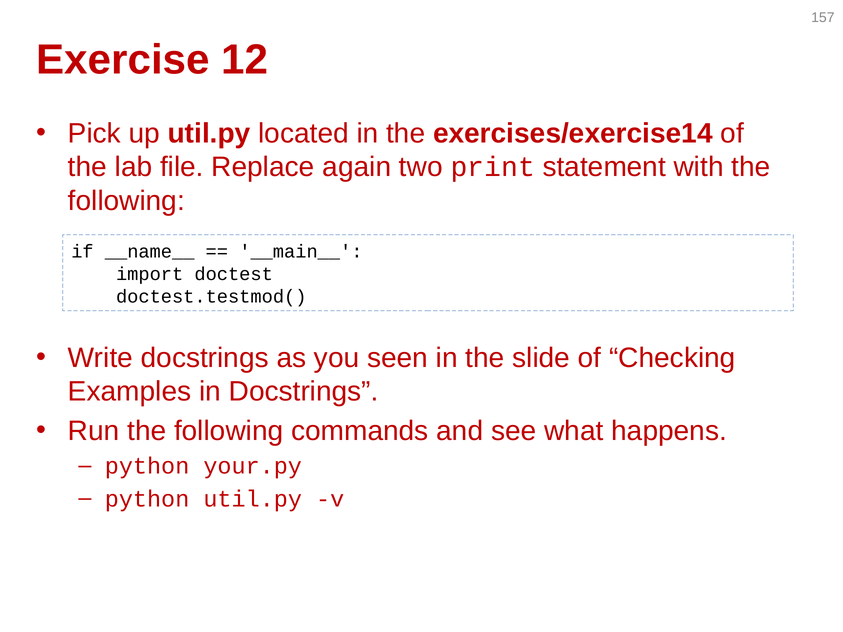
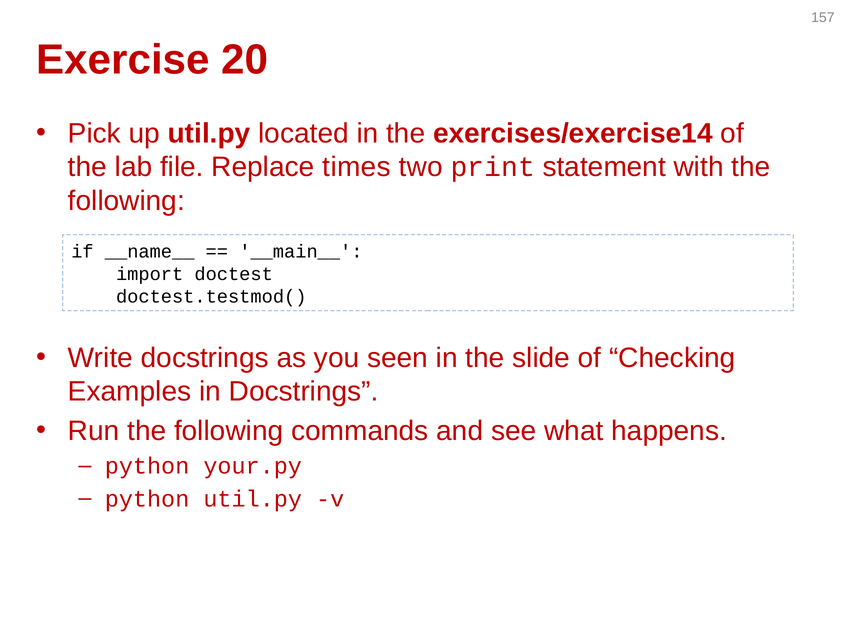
12: 12 -> 20 (245, 60)
again: again -> times (357, 167)
